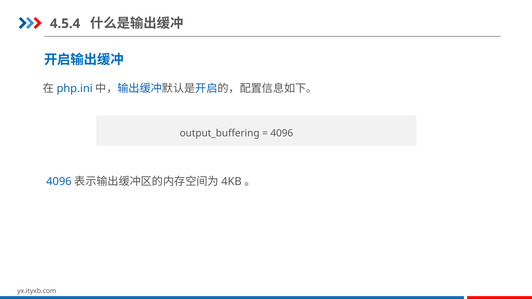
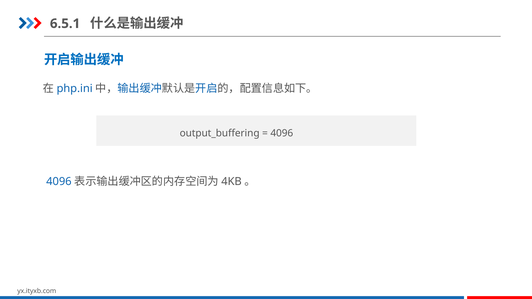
4.5.4: 4.5.4 -> 6.5.1 (65, 24)
